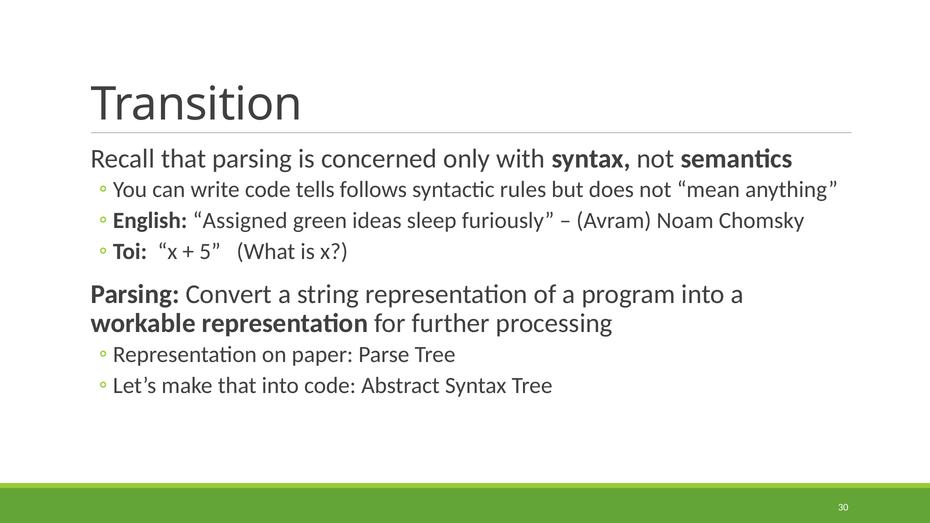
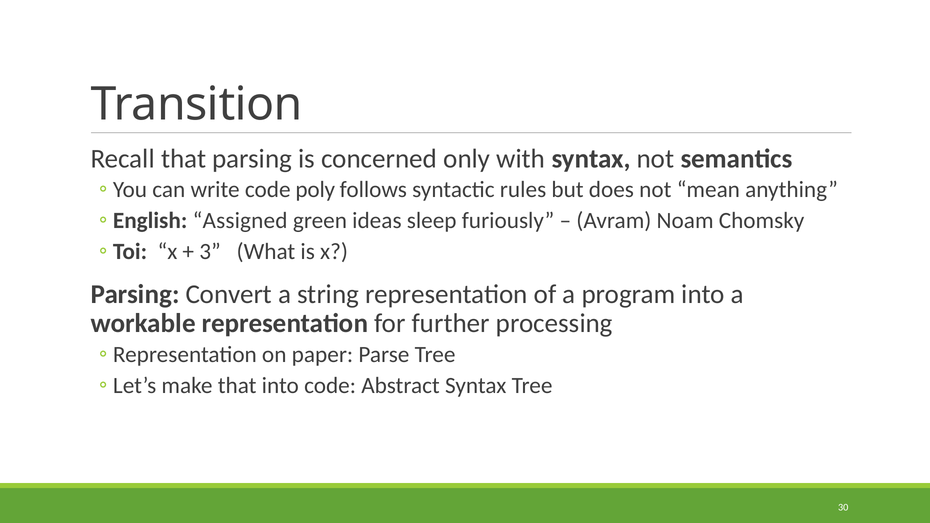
tells: tells -> poly (315, 190)
5: 5 -> 3 (210, 252)
